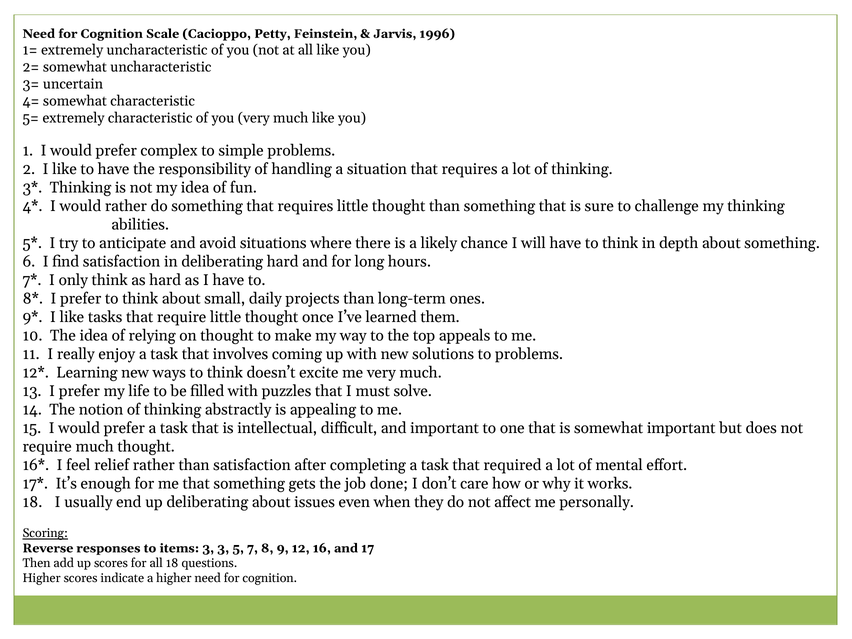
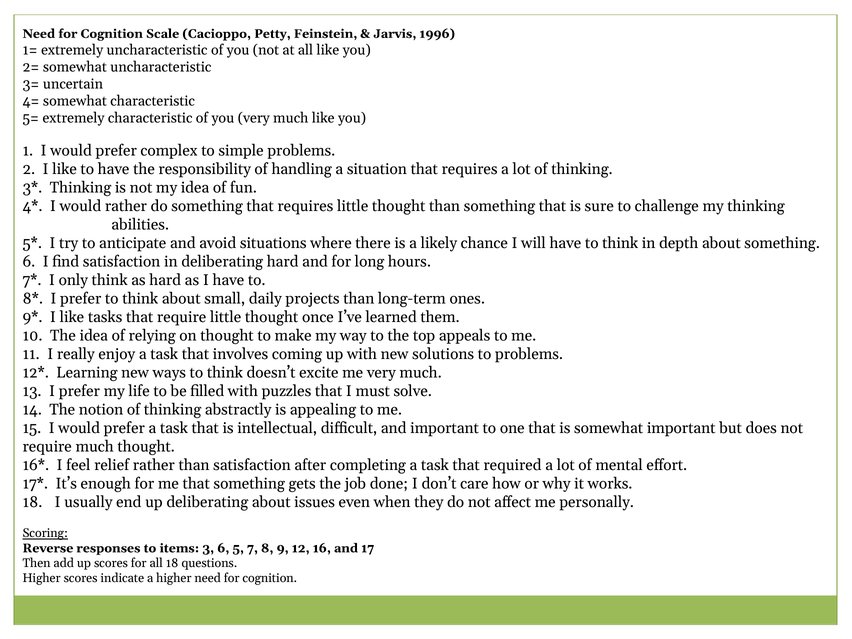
3 3: 3 -> 6 (223, 548)
